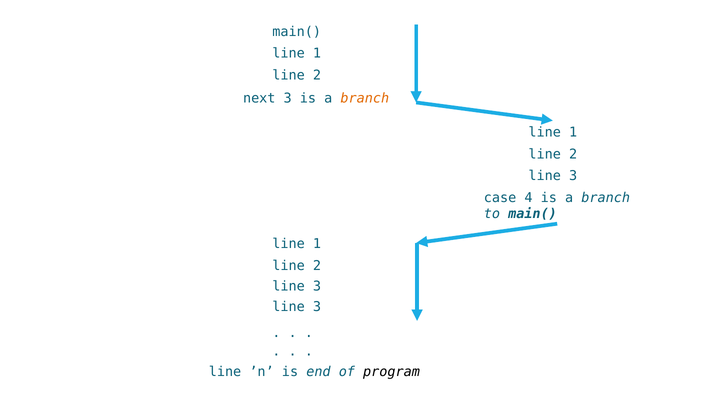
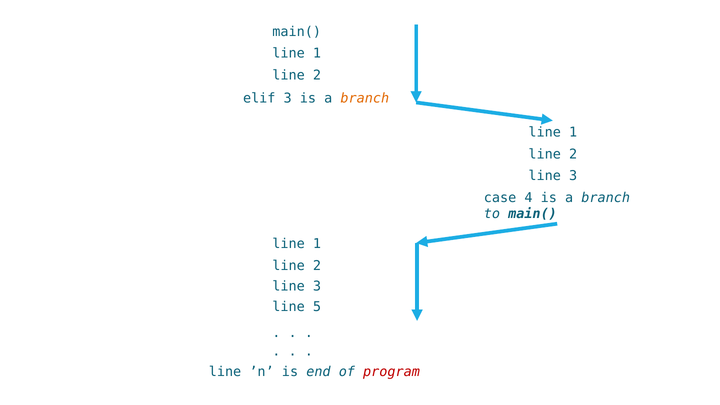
next: next -> elif (259, 99)
3: 3 -> 5 (317, 307)
program colour: black -> red (392, 372)
